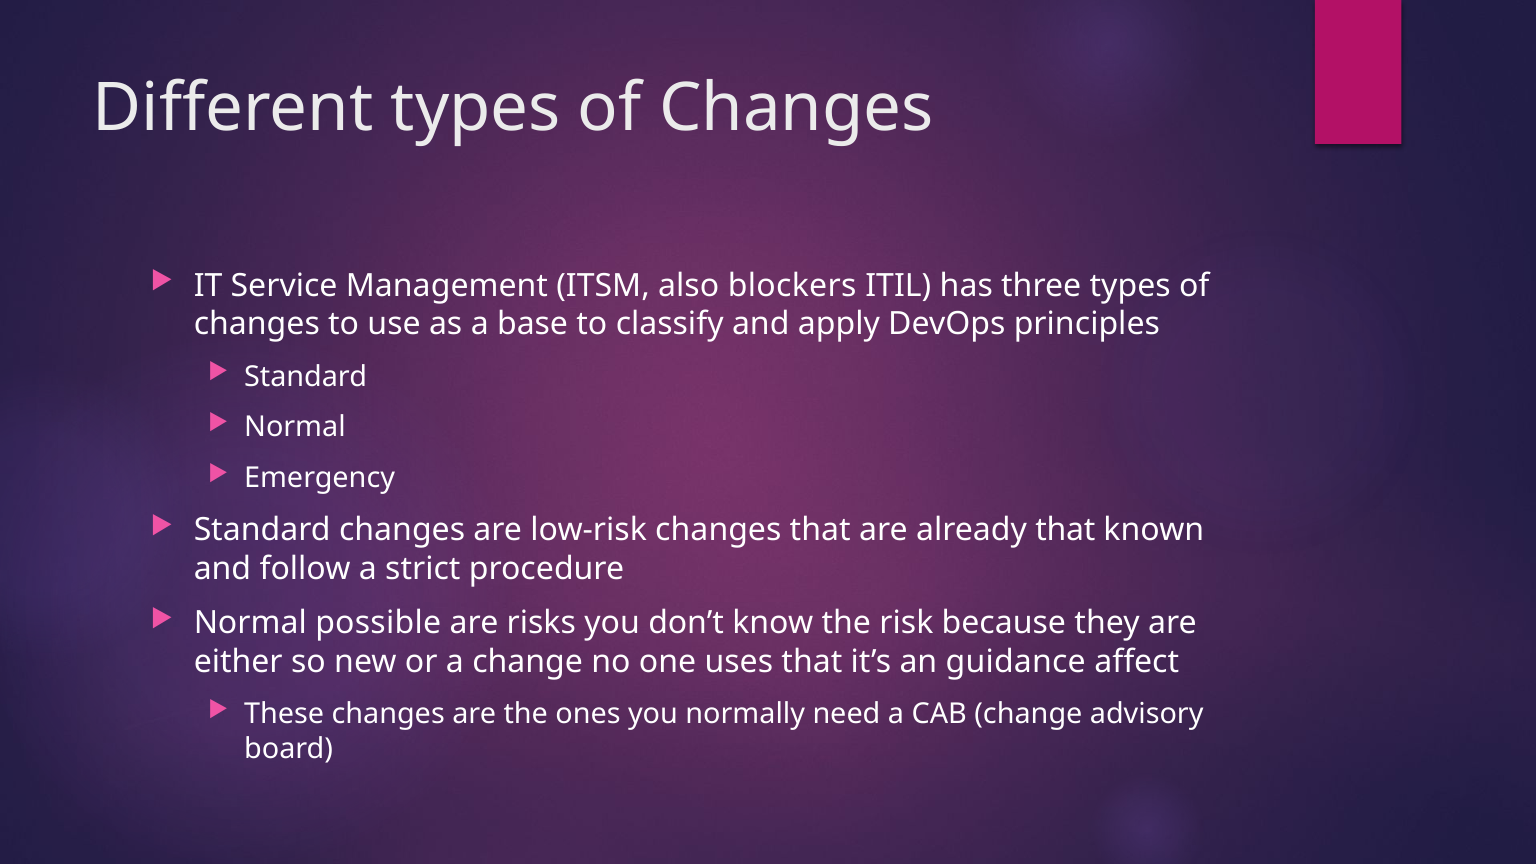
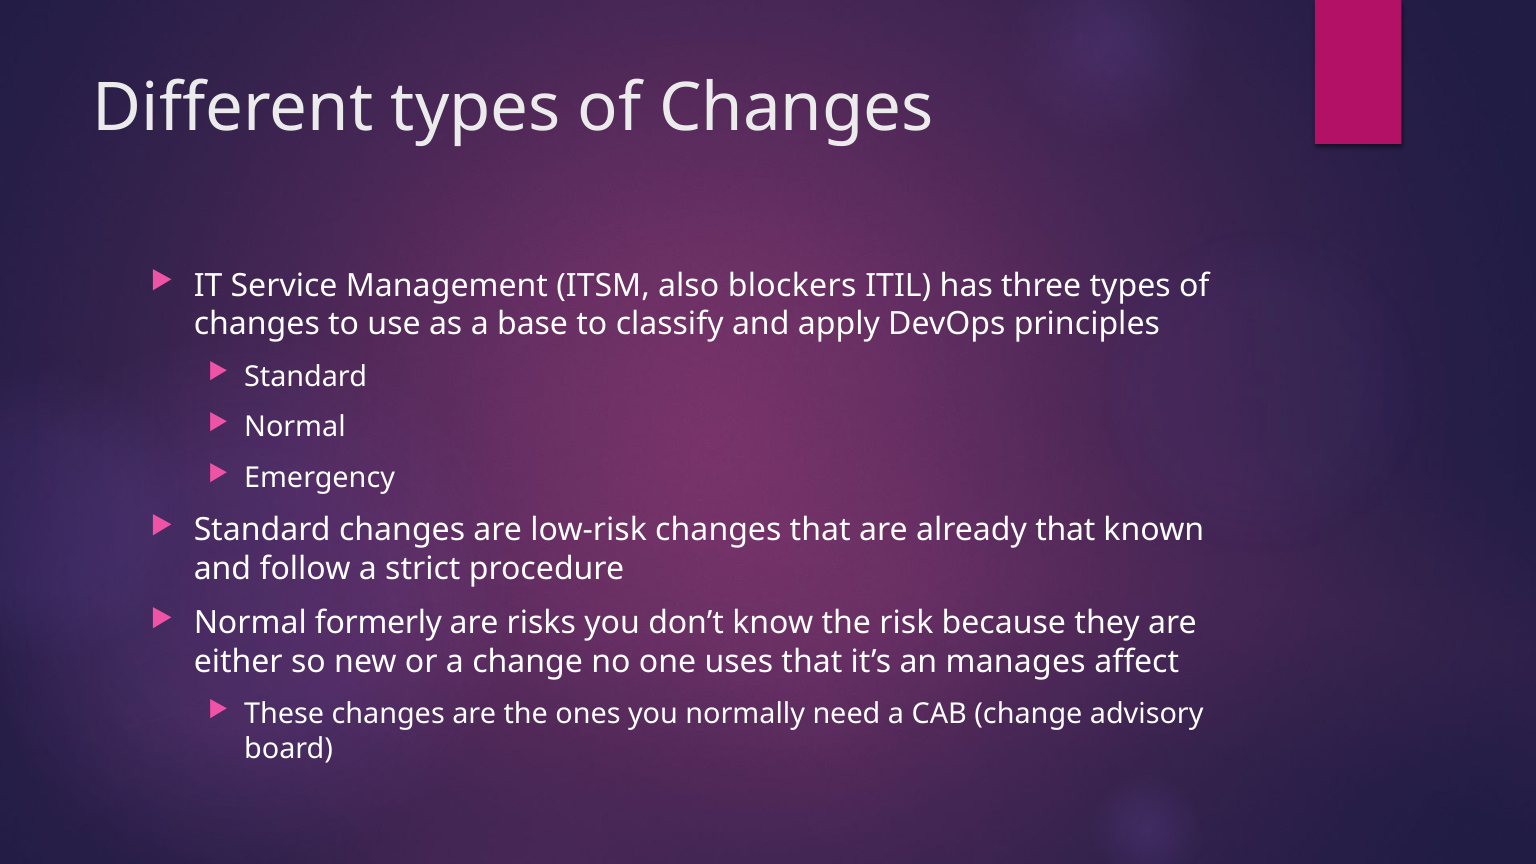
possible: possible -> formerly (378, 623)
guidance: guidance -> manages (1016, 662)
